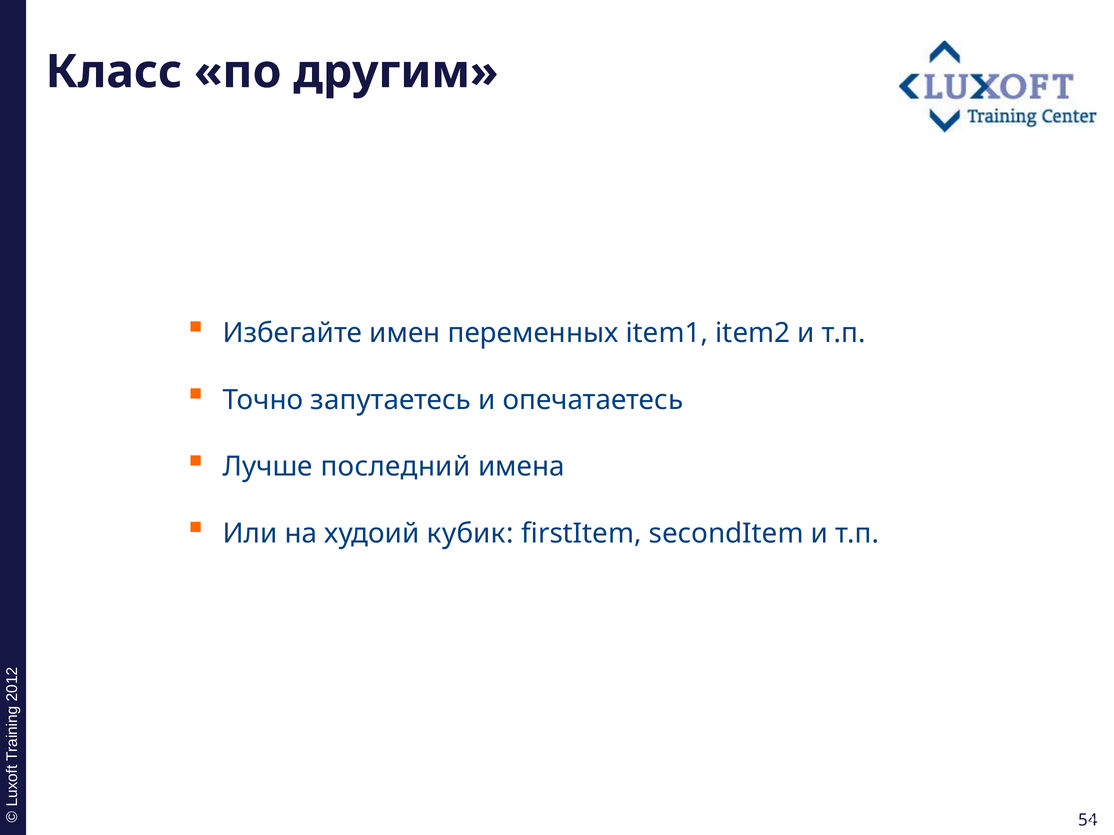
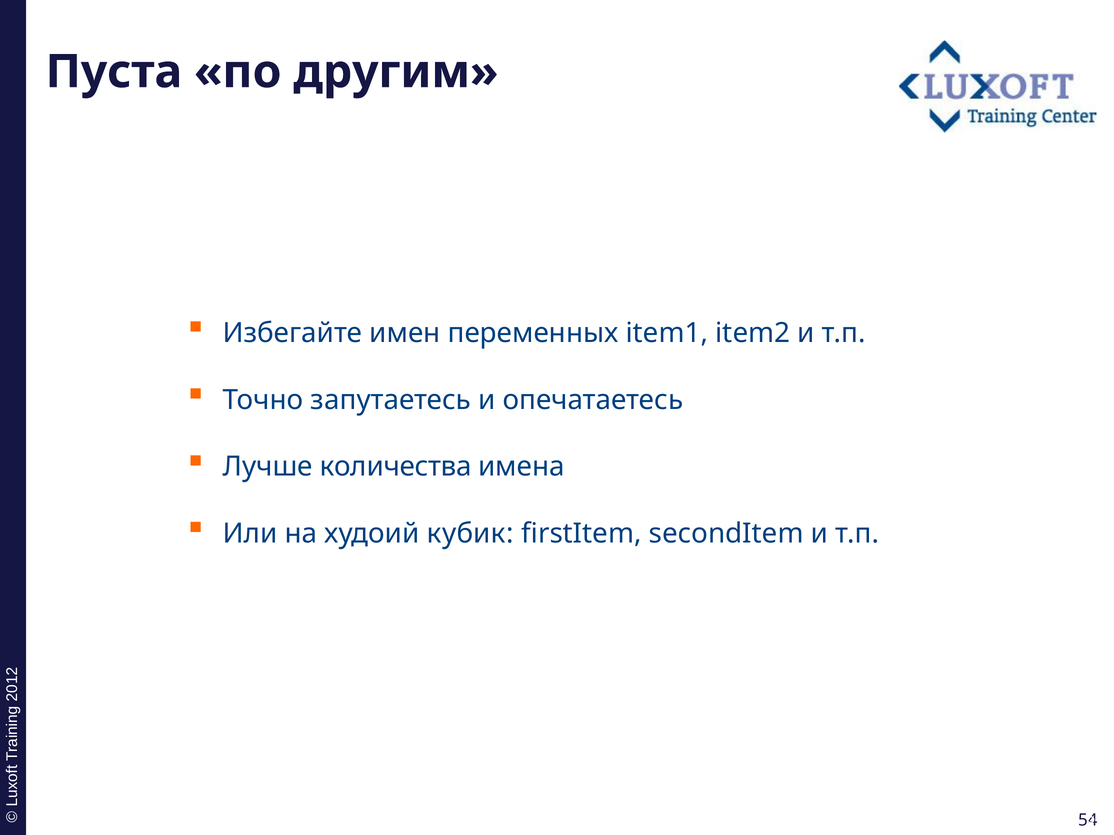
Класс: Класс -> Пуста (114, 72)
последний: последний -> количества (396, 467)
